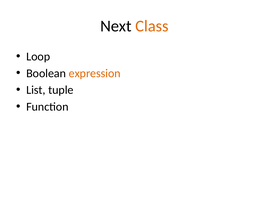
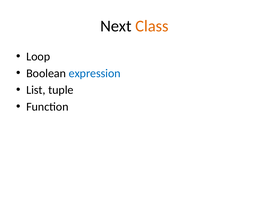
expression colour: orange -> blue (95, 73)
